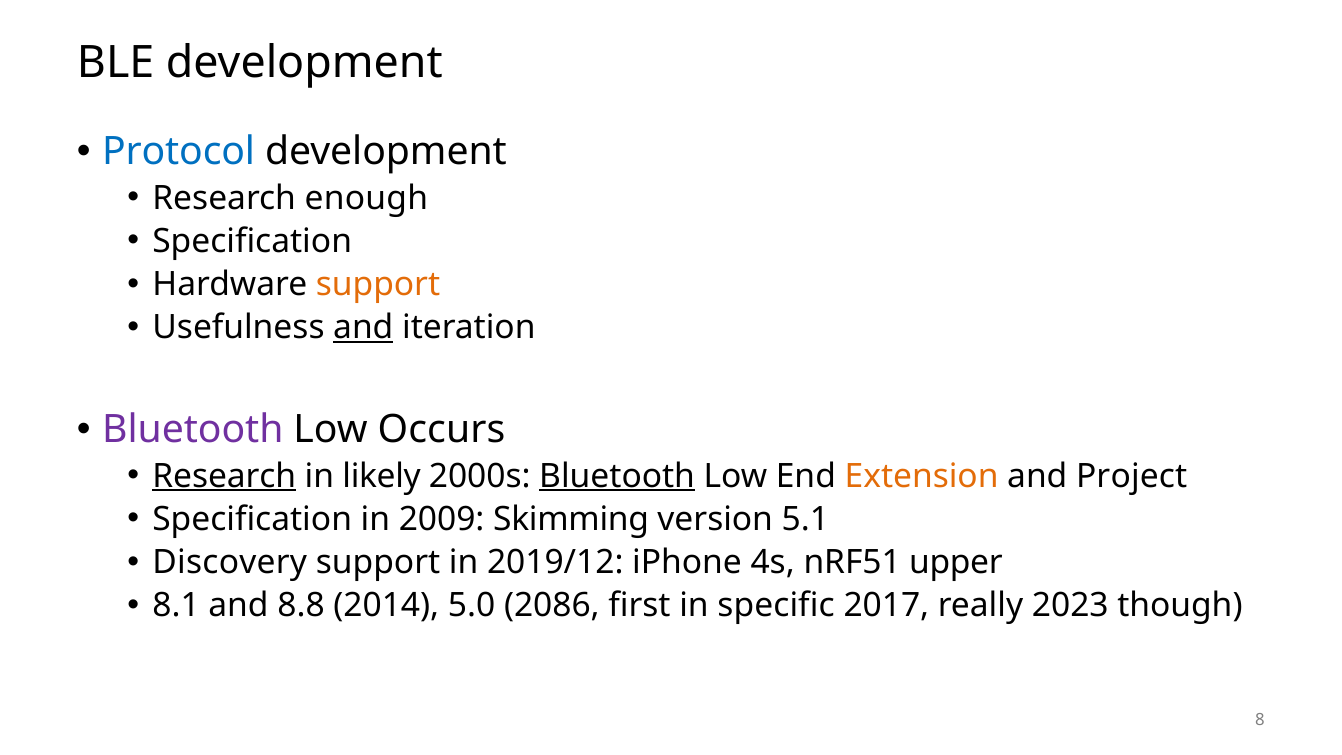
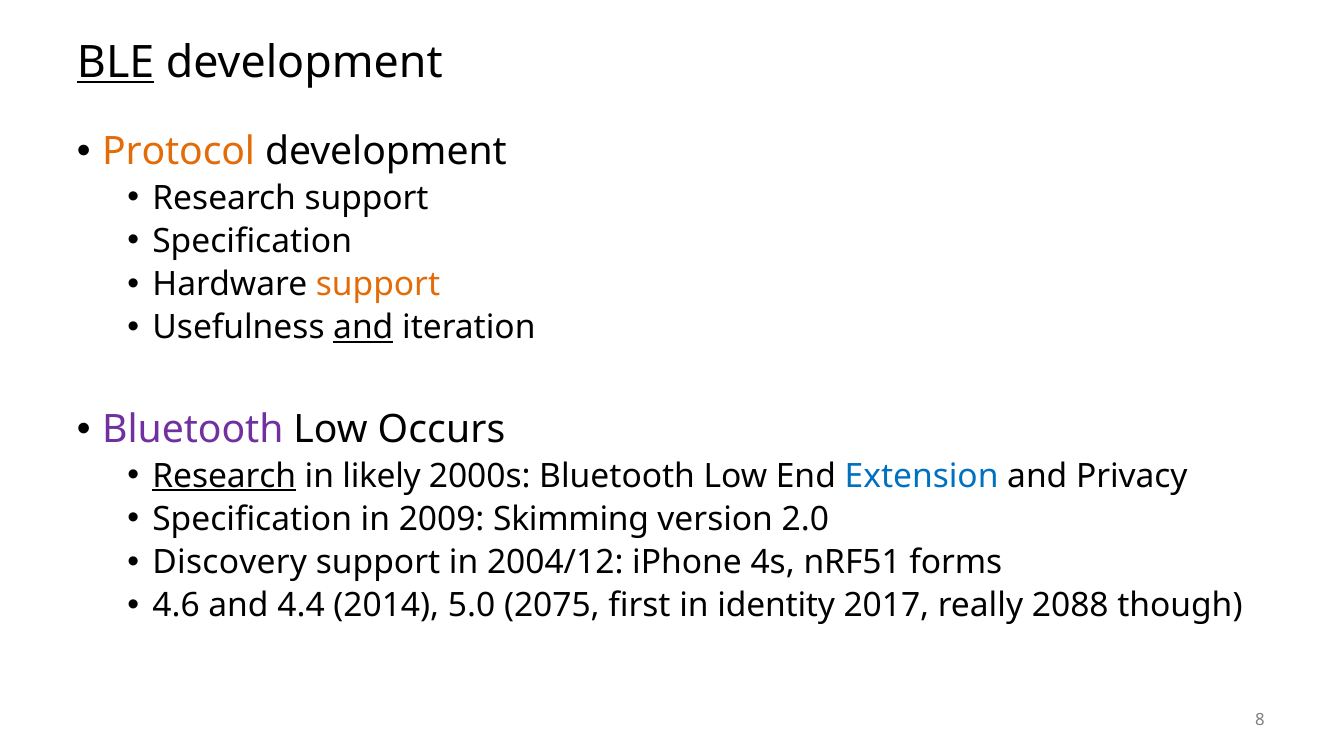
BLE underline: none -> present (116, 63)
Protocol colour: blue -> orange (179, 152)
Research enough: enough -> support (367, 198)
Bluetooth underline: present -> none (617, 476)
Extension colour: orange -> blue (922, 476)
Project: Project -> Privacy (1132, 476)
5.1: 5.1 -> 2.0 (805, 519)
2019/12: 2019/12 -> 2004/12 (555, 562)
upper: upper -> forms (956, 562)
8.1: 8.1 -> 4.6 (176, 605)
8.8: 8.8 -> 4.4 (301, 605)
2086: 2086 -> 2075 (552, 605)
specific: specific -> identity (776, 605)
2023: 2023 -> 2088 (1070, 605)
